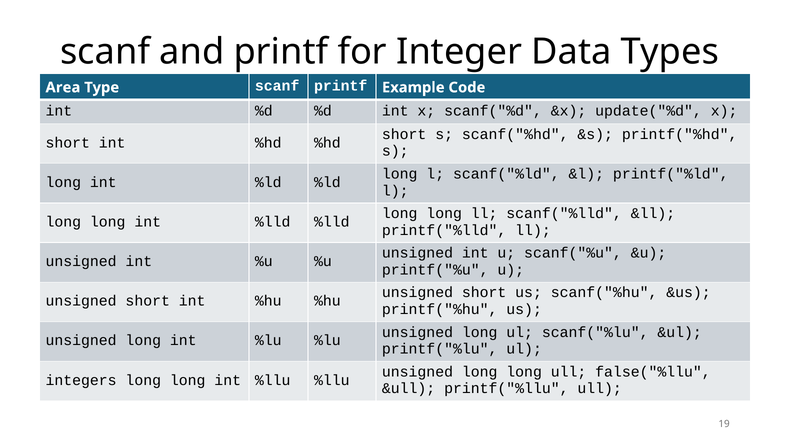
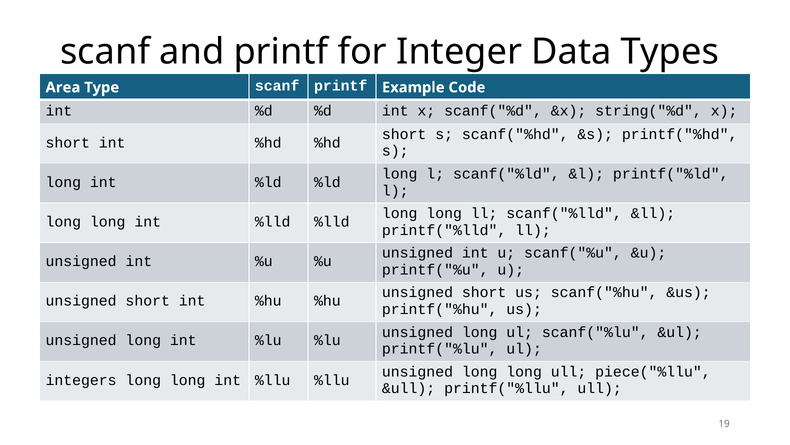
update("%d: update("%d -> string("%d (649, 111)
false("%llu: false("%llu -> piece("%llu (653, 371)
